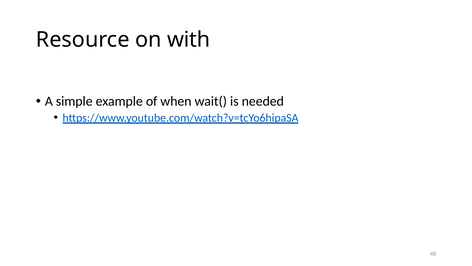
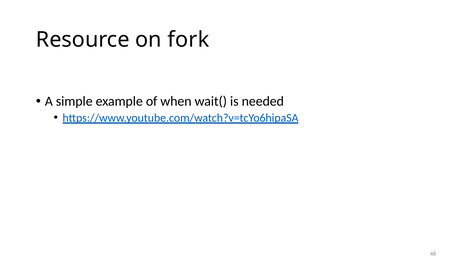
with: with -> fork (188, 40)
